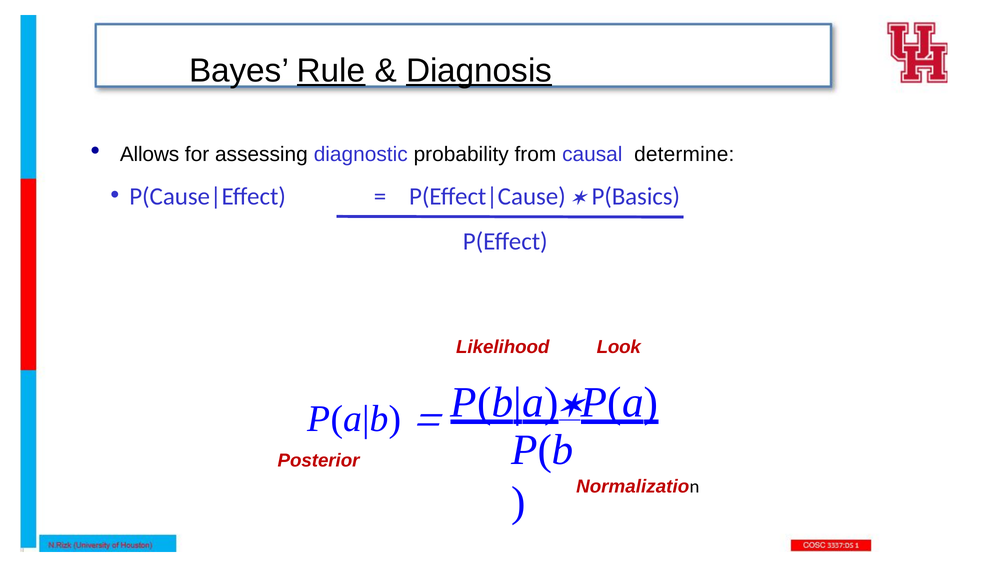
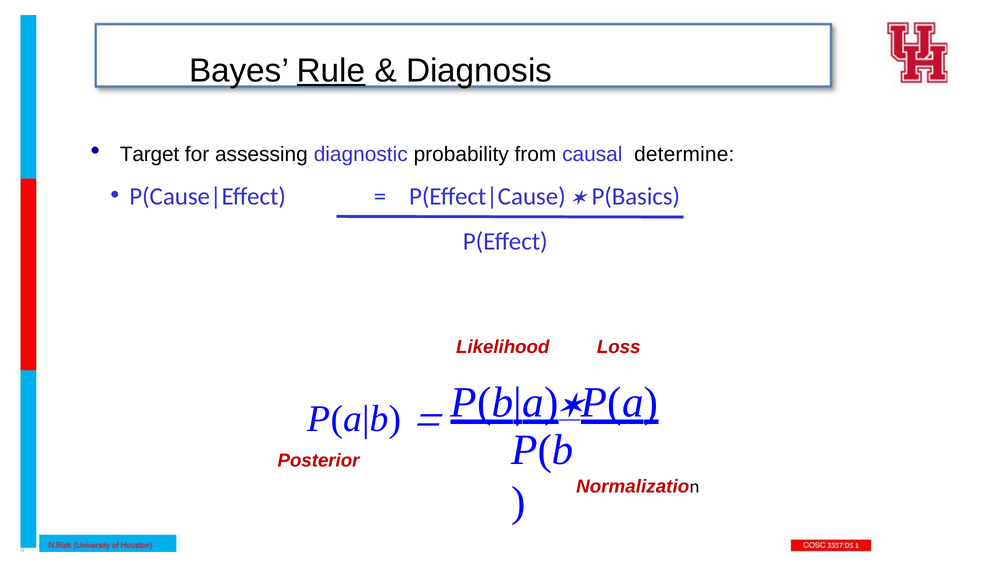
Diagnosis underline: present -> none (479, 71)
Allows: Allows -> Target (150, 154)
Look: Look -> Loss (619, 347)
